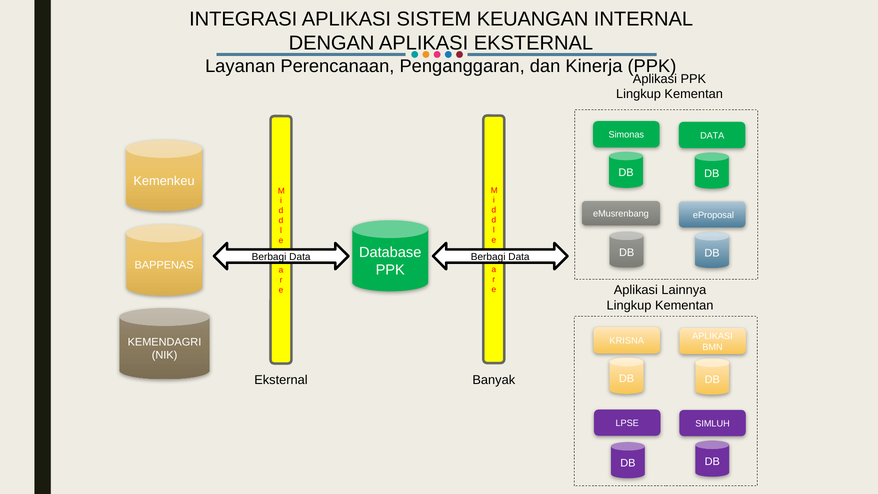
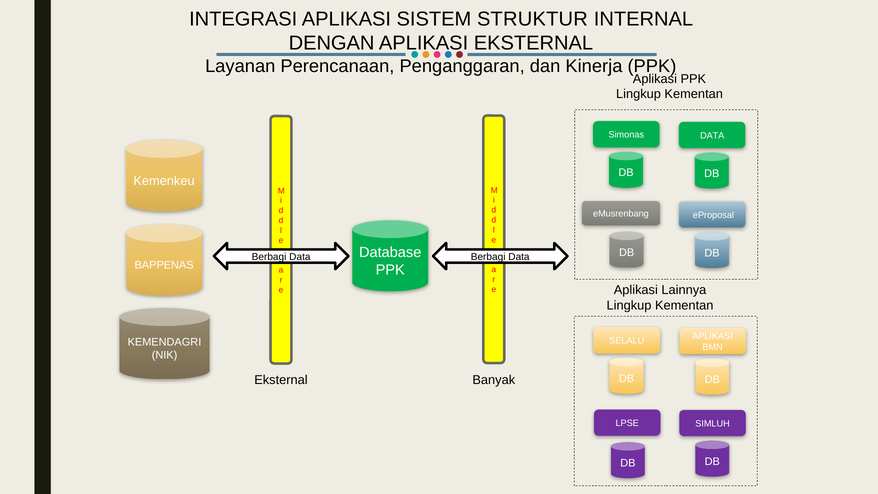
KEUANGAN: KEUANGAN -> STRUKTUR (532, 19)
KRISNA: KRISNA -> SELALU (627, 341)
